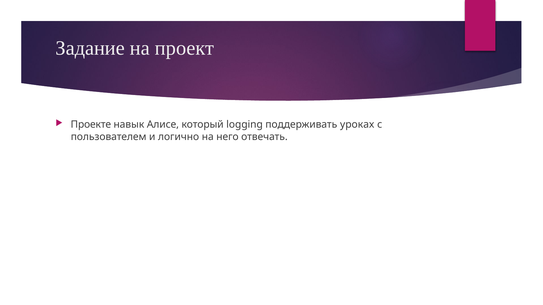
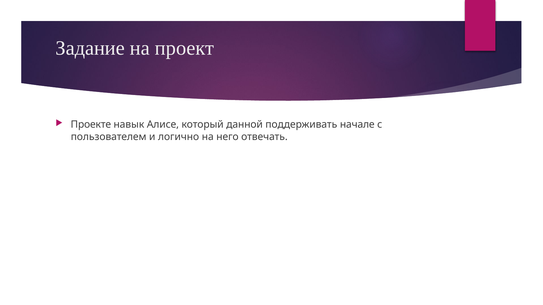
logging: logging -> данной (245, 125)
уроках: уроках -> начале (357, 125)
